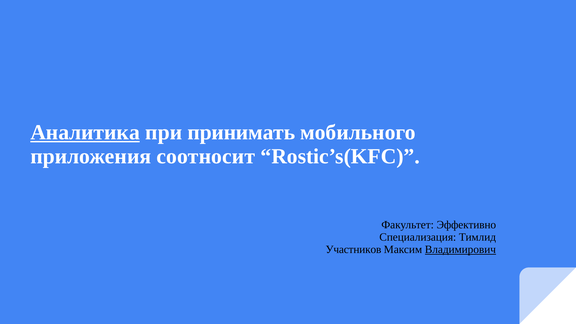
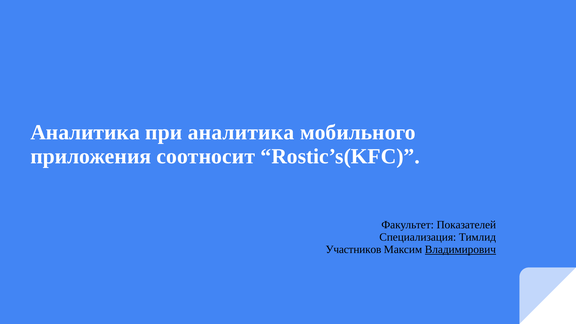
Аналитика underline: present -> none (85, 133)
при принимать: принимать -> аналитика (241, 133)
Эффективно: Эффективно -> Показателей (466, 225)
